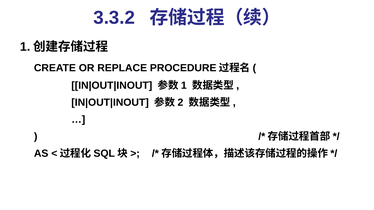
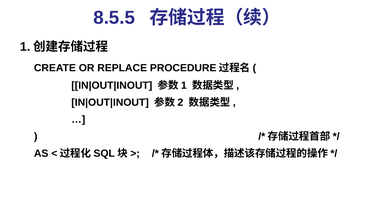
3.3.2: 3.3.2 -> 8.5.5 (114, 18)
